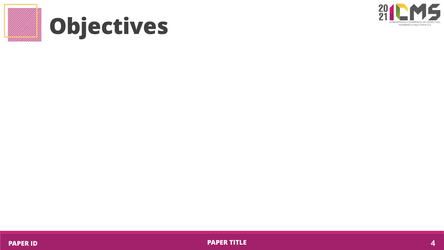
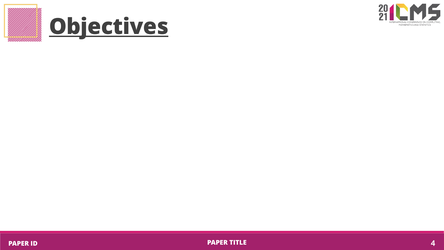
Objectives underline: none -> present (109, 27)
